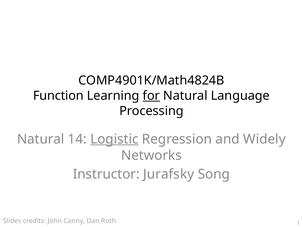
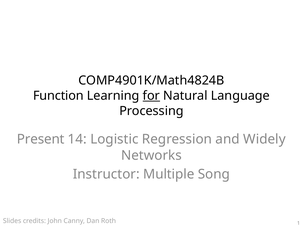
Natural: Natural -> Present (41, 139)
Logistic underline: present -> none (114, 139)
Jurafsky: Jurafsky -> Multiple (169, 174)
